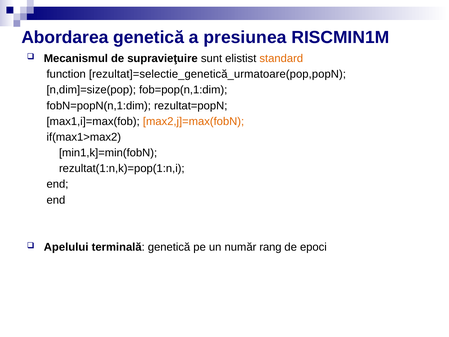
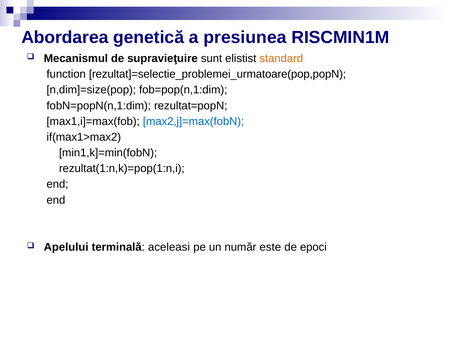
rezultat]=selectie_genetică_urmatoare(pop,popN: rezultat]=selectie_genetică_urmatoare(pop,popN -> rezultat]=selectie_problemei_urmatoare(pop,popN (218, 74)
max2,j]=max(fobN colour: orange -> blue (194, 121)
terminală genetică: genetică -> aceleasi (169, 247)
rang: rang -> este (270, 247)
